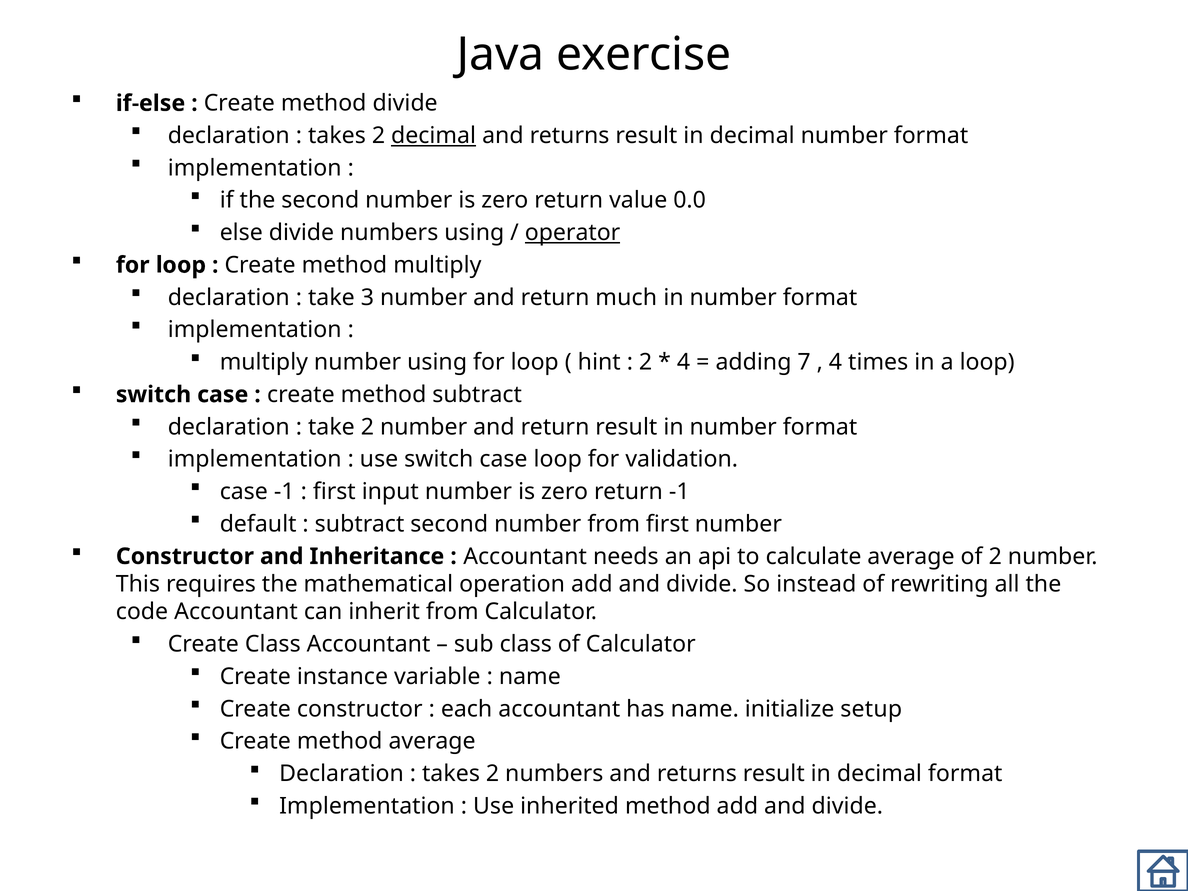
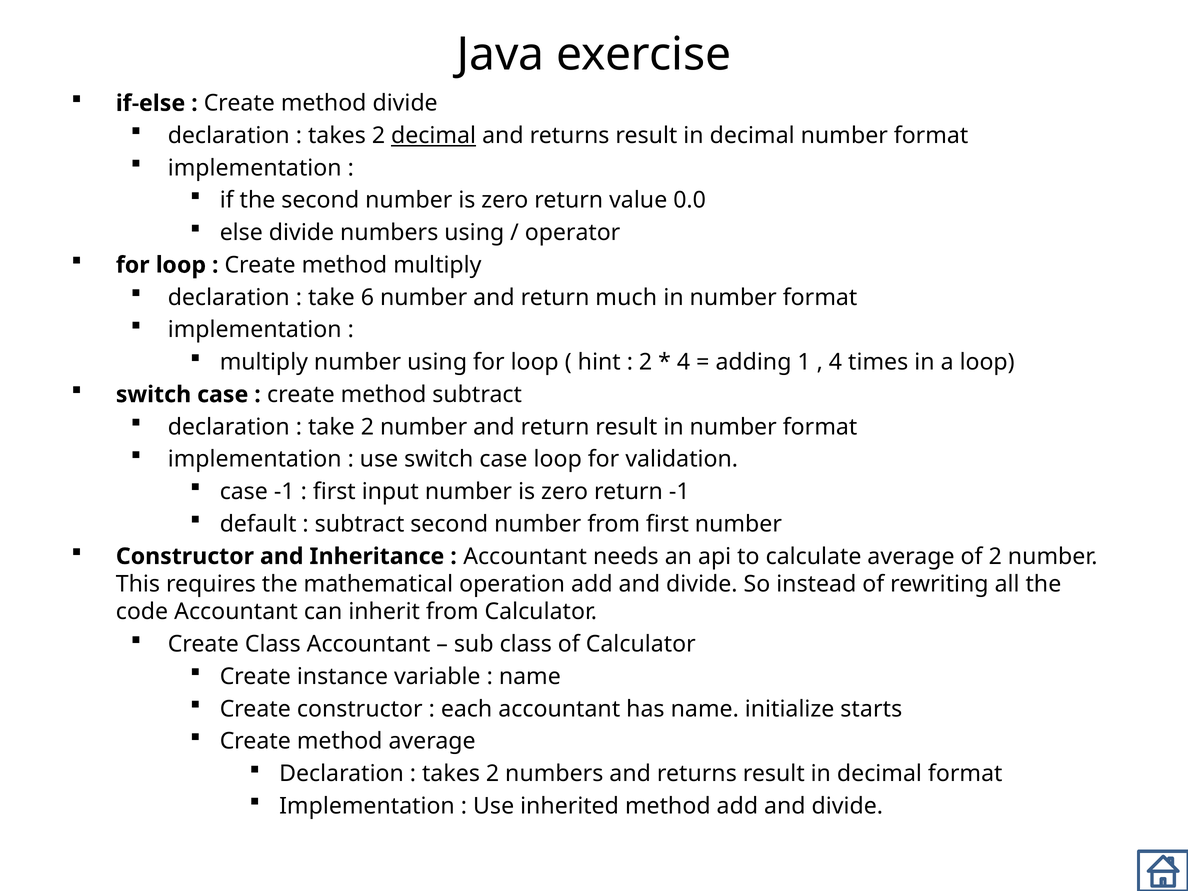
operator underline: present -> none (573, 233)
3: 3 -> 6 (367, 297)
7: 7 -> 1 (804, 362)
setup: setup -> starts (871, 709)
